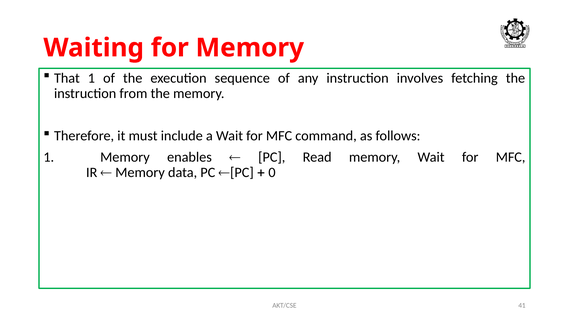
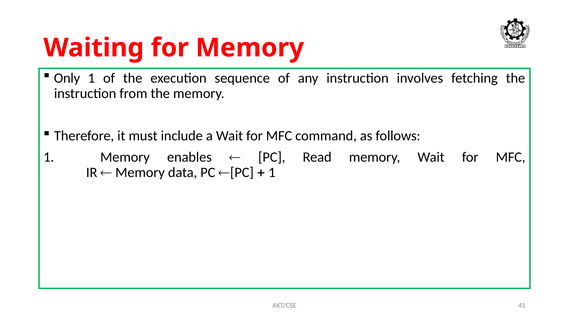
That: That -> Only (67, 78)
0: 0 -> 1 (272, 173)
